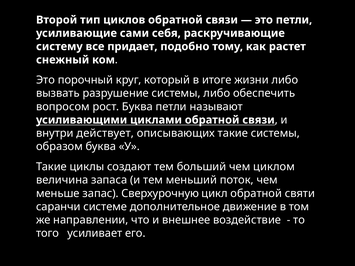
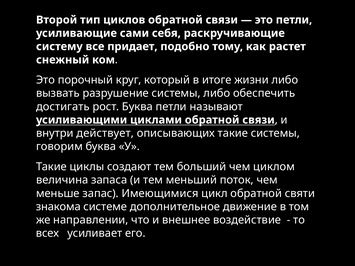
вопросом: вопросом -> достигать (63, 107)
образом: образом -> говорим (59, 147)
Сверхурочную: Сверхурочную -> Имеющимися (160, 194)
саранчи: саранчи -> знакома (58, 207)
того: того -> всех (48, 234)
